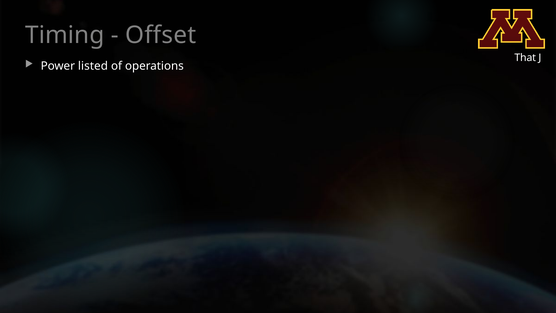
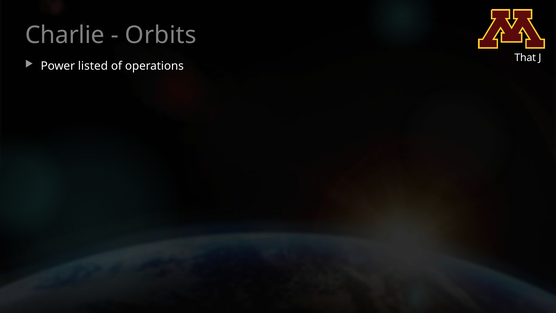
Timing: Timing -> Charlie (65, 35)
Offset: Offset -> Orbits (161, 35)
